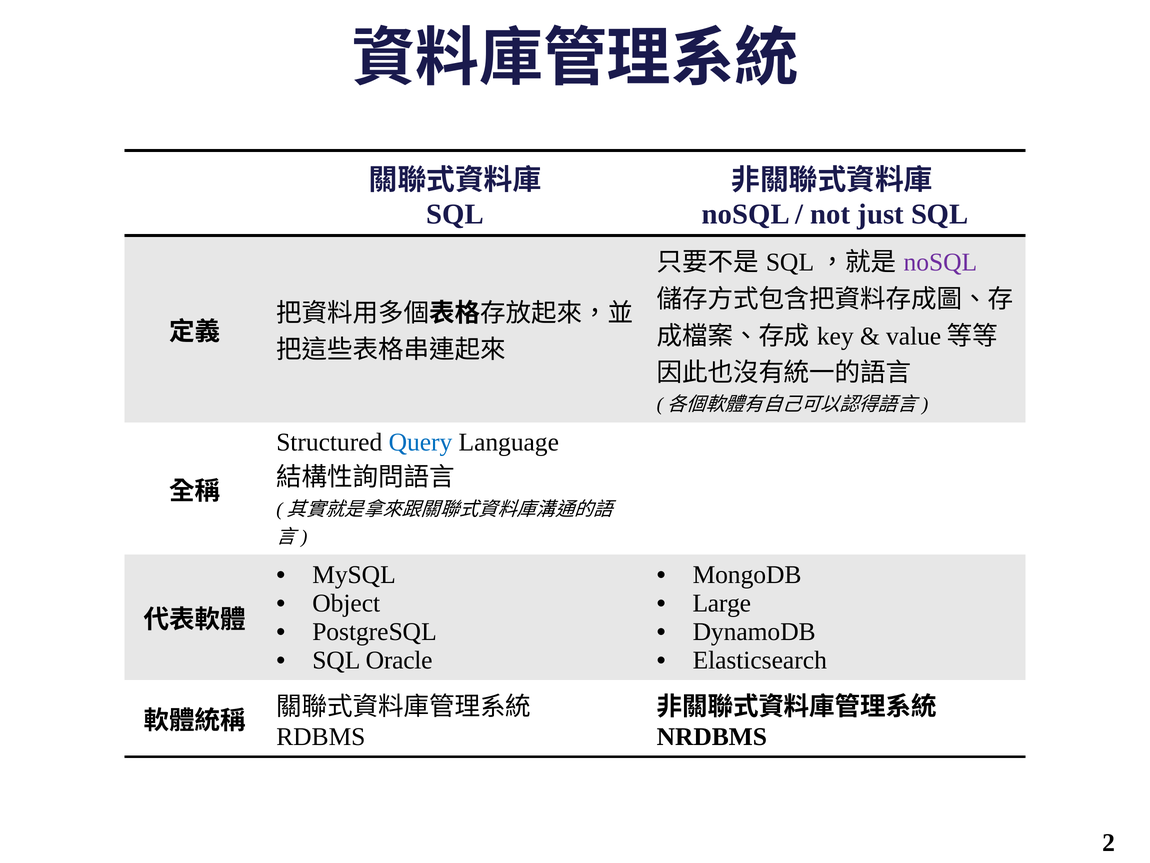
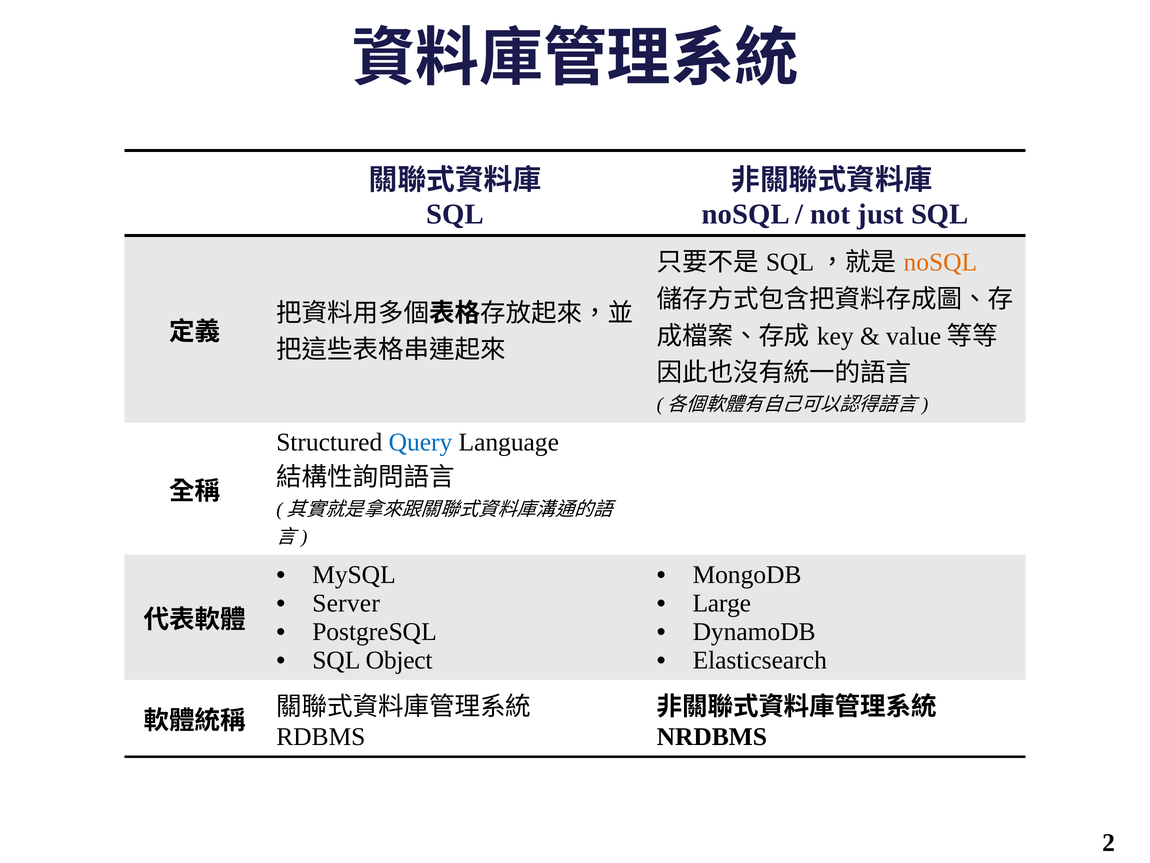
noSQL colour: purple -> orange (940, 262)
Object: Object -> Server (346, 603)
Oracle: Oracle -> Object (399, 660)
